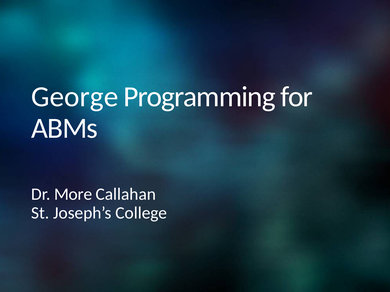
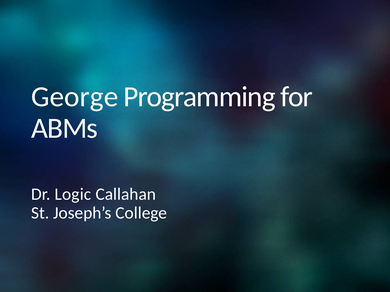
More: More -> Logic (73, 195)
